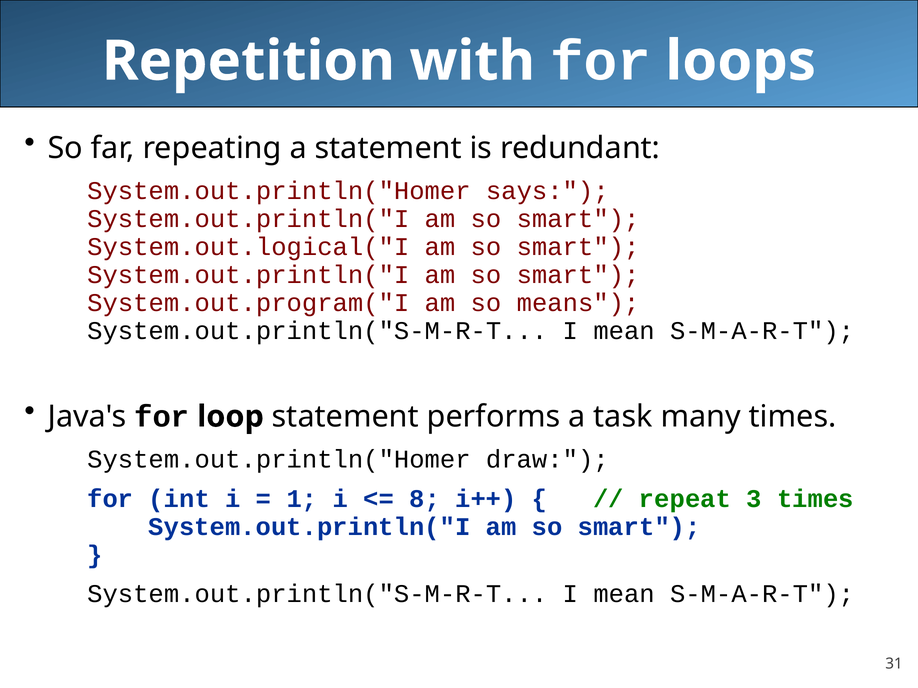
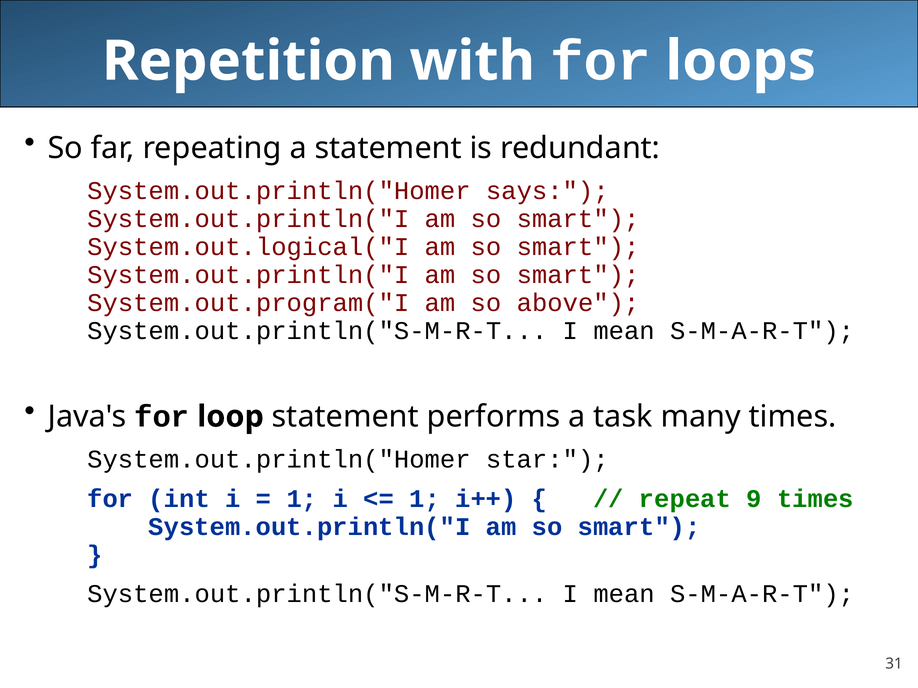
means: means -> above (578, 303)
draw: draw -> star (547, 460)
8: 8 -> 1 (425, 499)
3: 3 -> 9 (754, 499)
